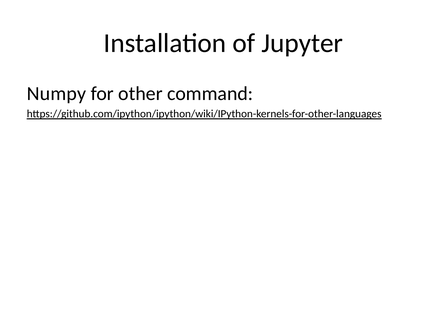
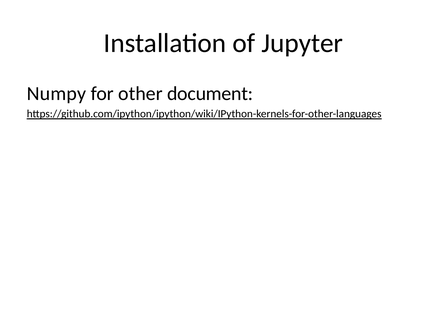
command: command -> document (210, 94)
